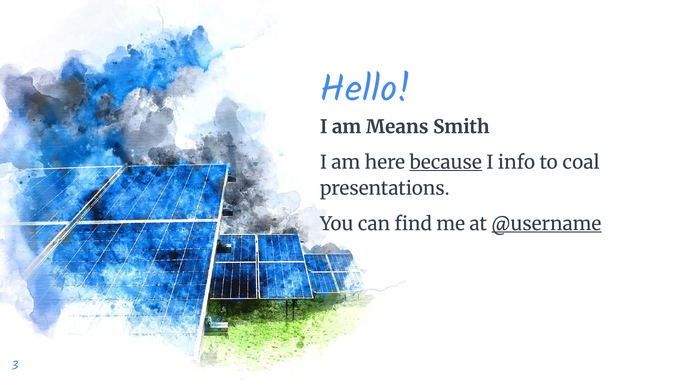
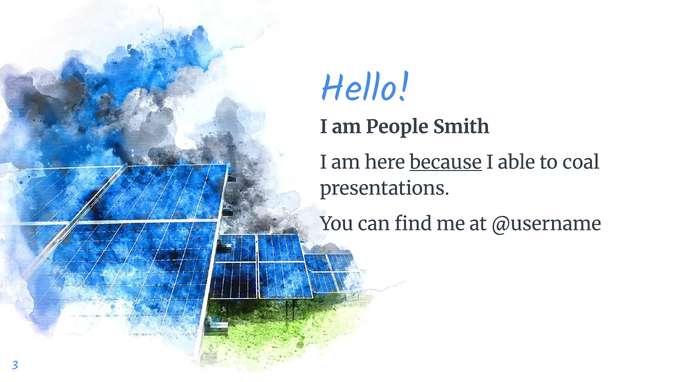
Means: Means -> People (397, 127)
info: info -> able (516, 162)
@username underline: present -> none (546, 224)
